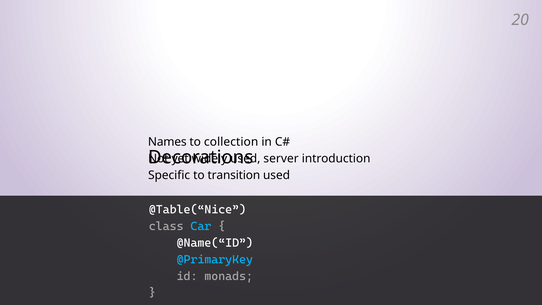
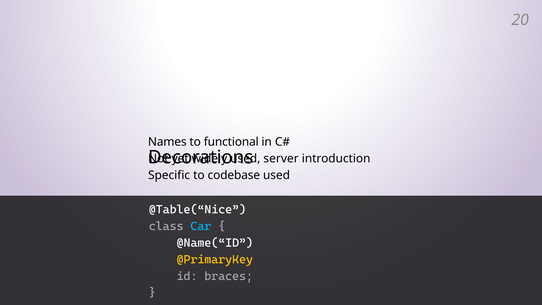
collection: collection -> functional (231, 142)
transition: transition -> codebase (234, 175)
@PrimaryKey colour: light blue -> yellow (215, 259)
monads: monads -> braces (229, 276)
